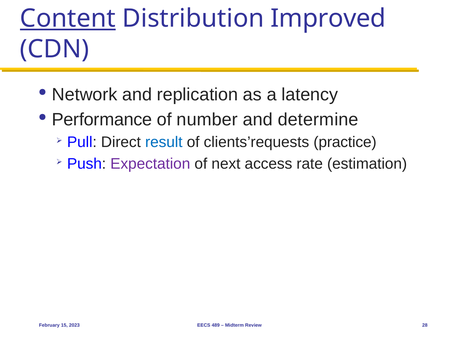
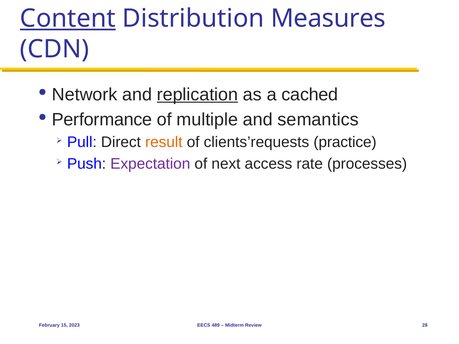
Improved: Improved -> Measures (328, 19)
replication underline: none -> present (197, 95)
latency: latency -> cached (310, 95)
number: number -> multiple (207, 120)
determine: determine -> semantics (318, 120)
result colour: blue -> orange (164, 142)
estimation: estimation -> processes (367, 164)
